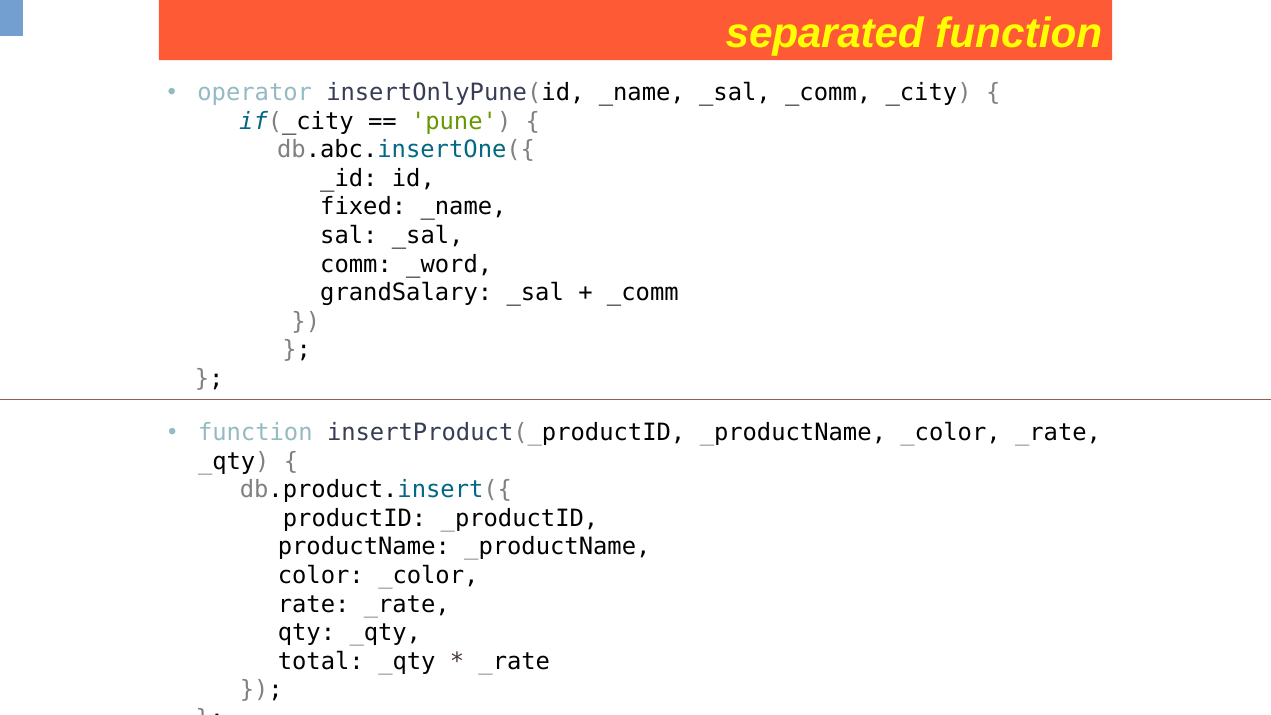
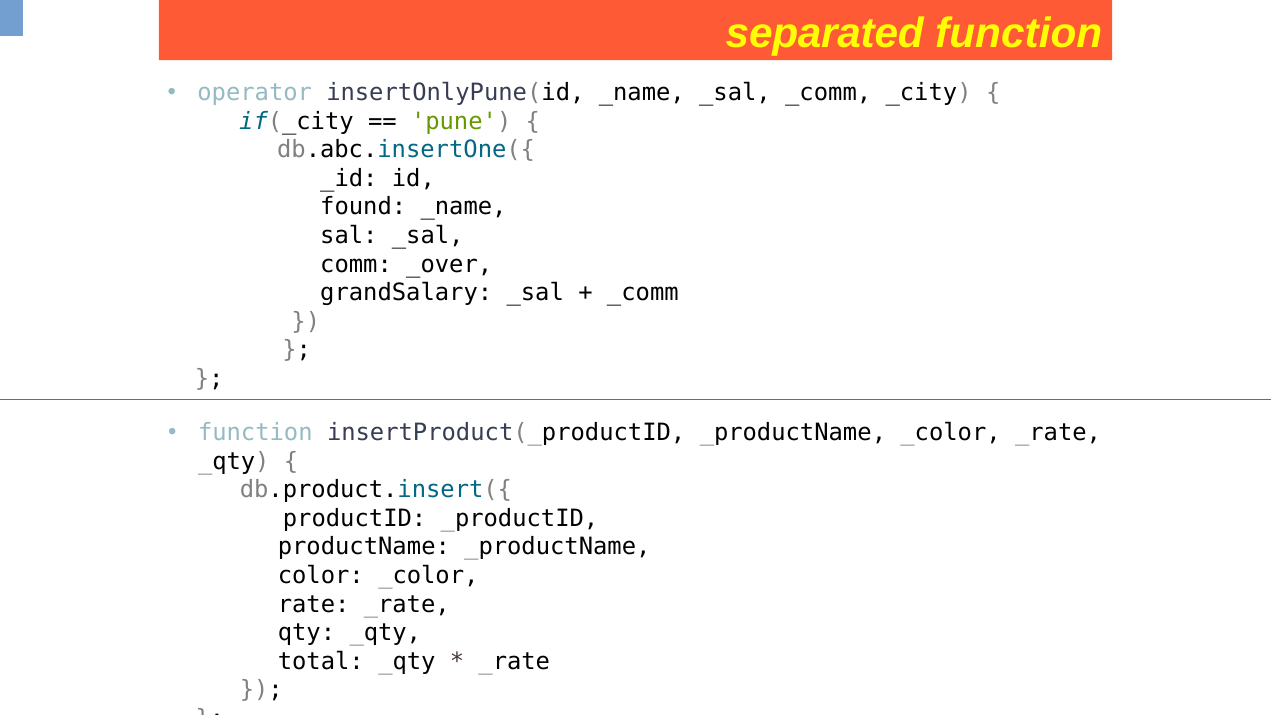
fixed: fixed -> found (363, 207)
_word: _word -> _over (449, 264)
